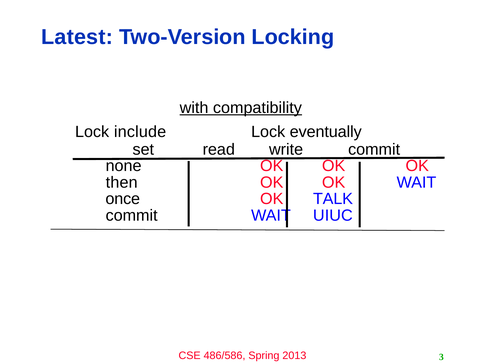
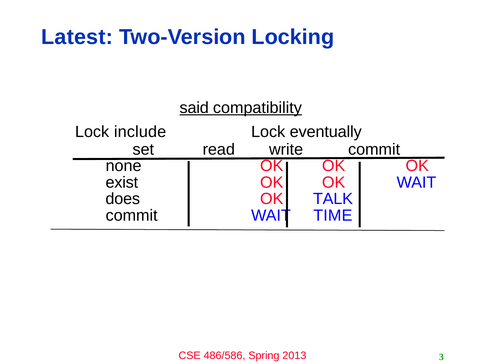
with: with -> said (194, 108)
then: then -> exist (122, 182)
once: once -> does (123, 199)
UIUC: UIUC -> TIME (333, 215)
